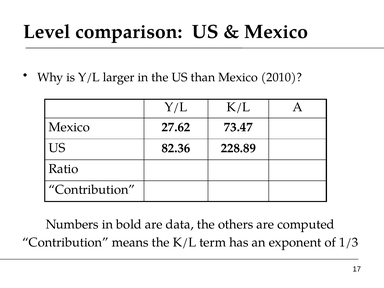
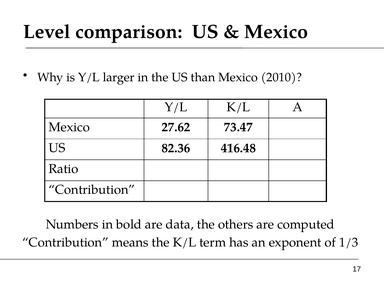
228.89: 228.89 -> 416.48 (238, 148)
